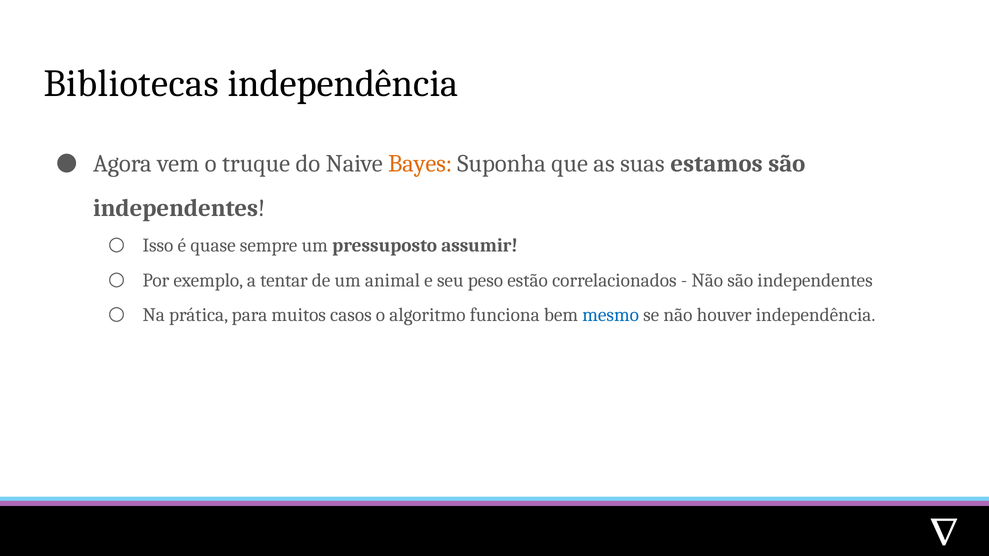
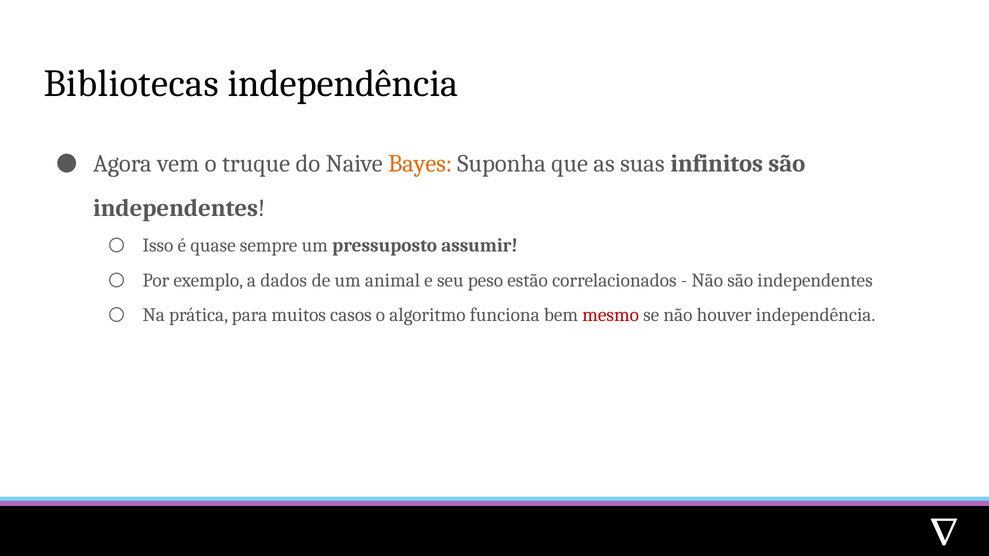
estamos: estamos -> infinitos (717, 164)
tentar: tentar -> dados (284, 280)
mesmo colour: blue -> red (611, 315)
